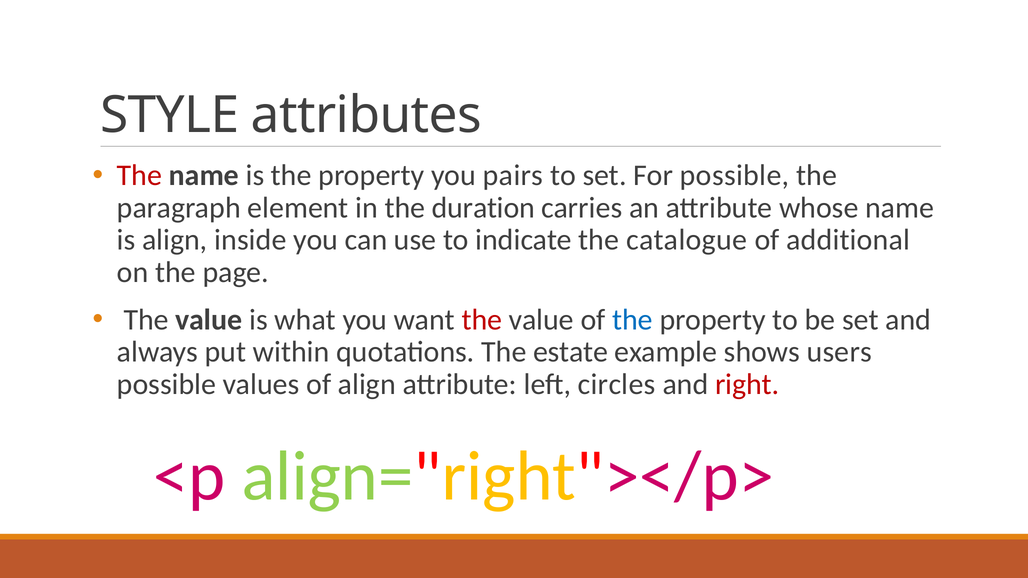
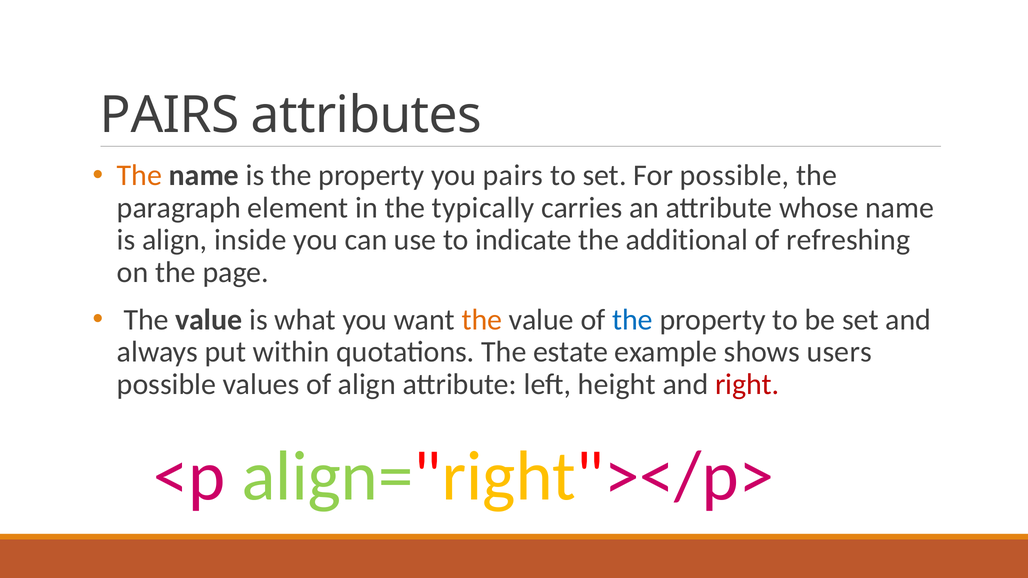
STYLE: STYLE -> PAIRS (170, 115)
The colour: red -> orange (139, 175)
duration: duration -> typically (483, 208)
catalogue: catalogue -> additional (687, 240)
additional: additional -> refreshing (848, 240)
the colour: red -> orange (482, 320)
circles: circles -> height (617, 384)
